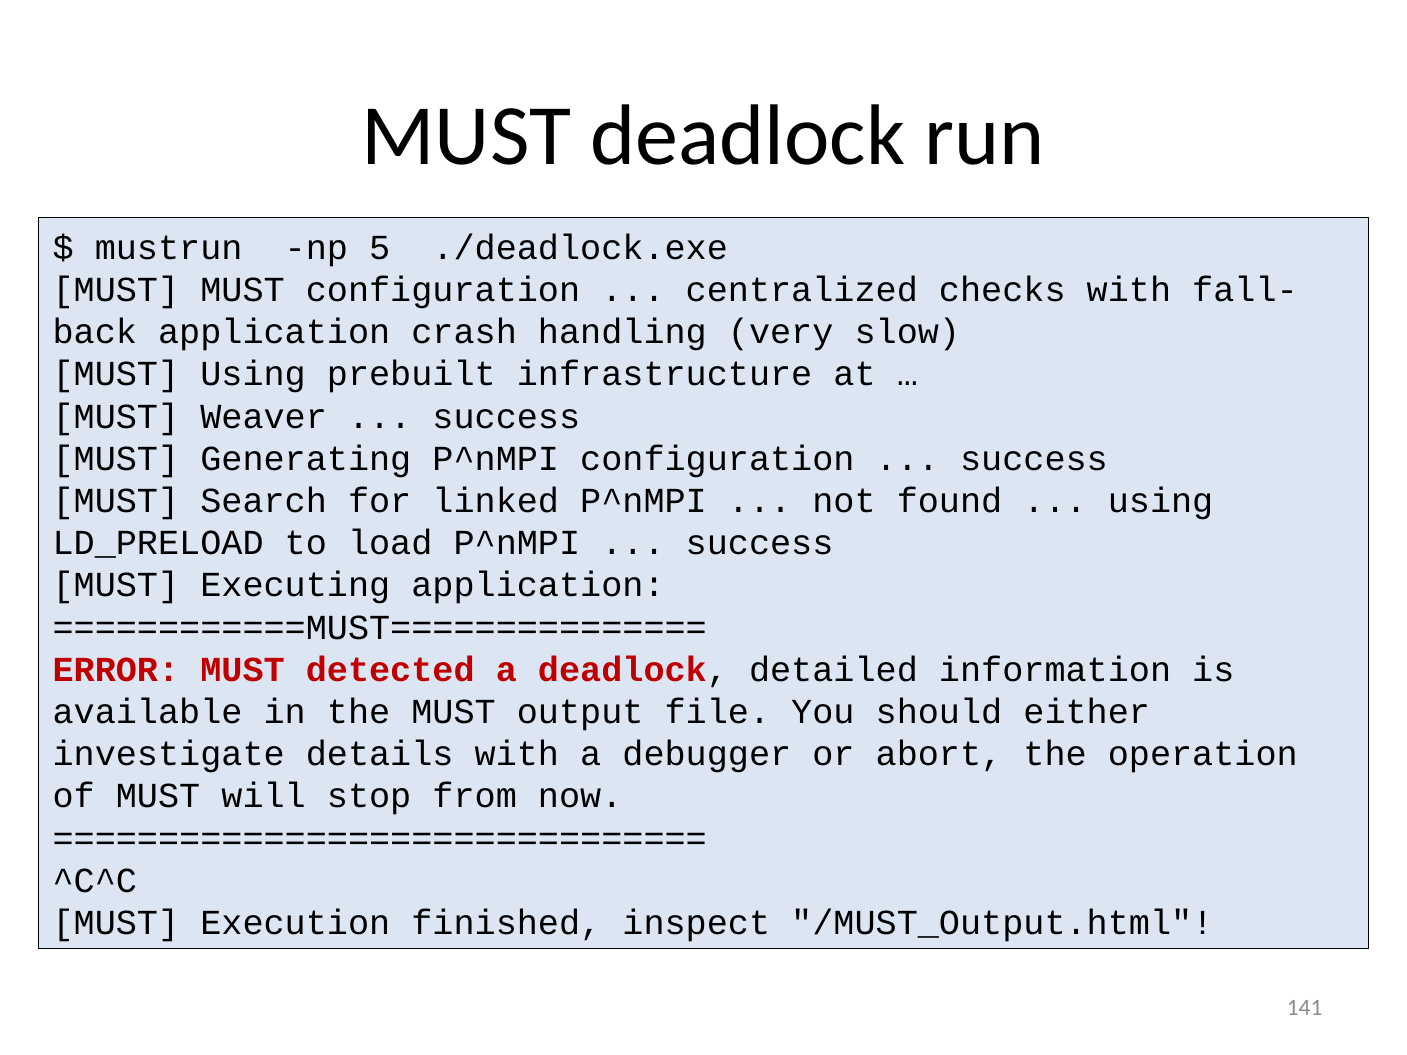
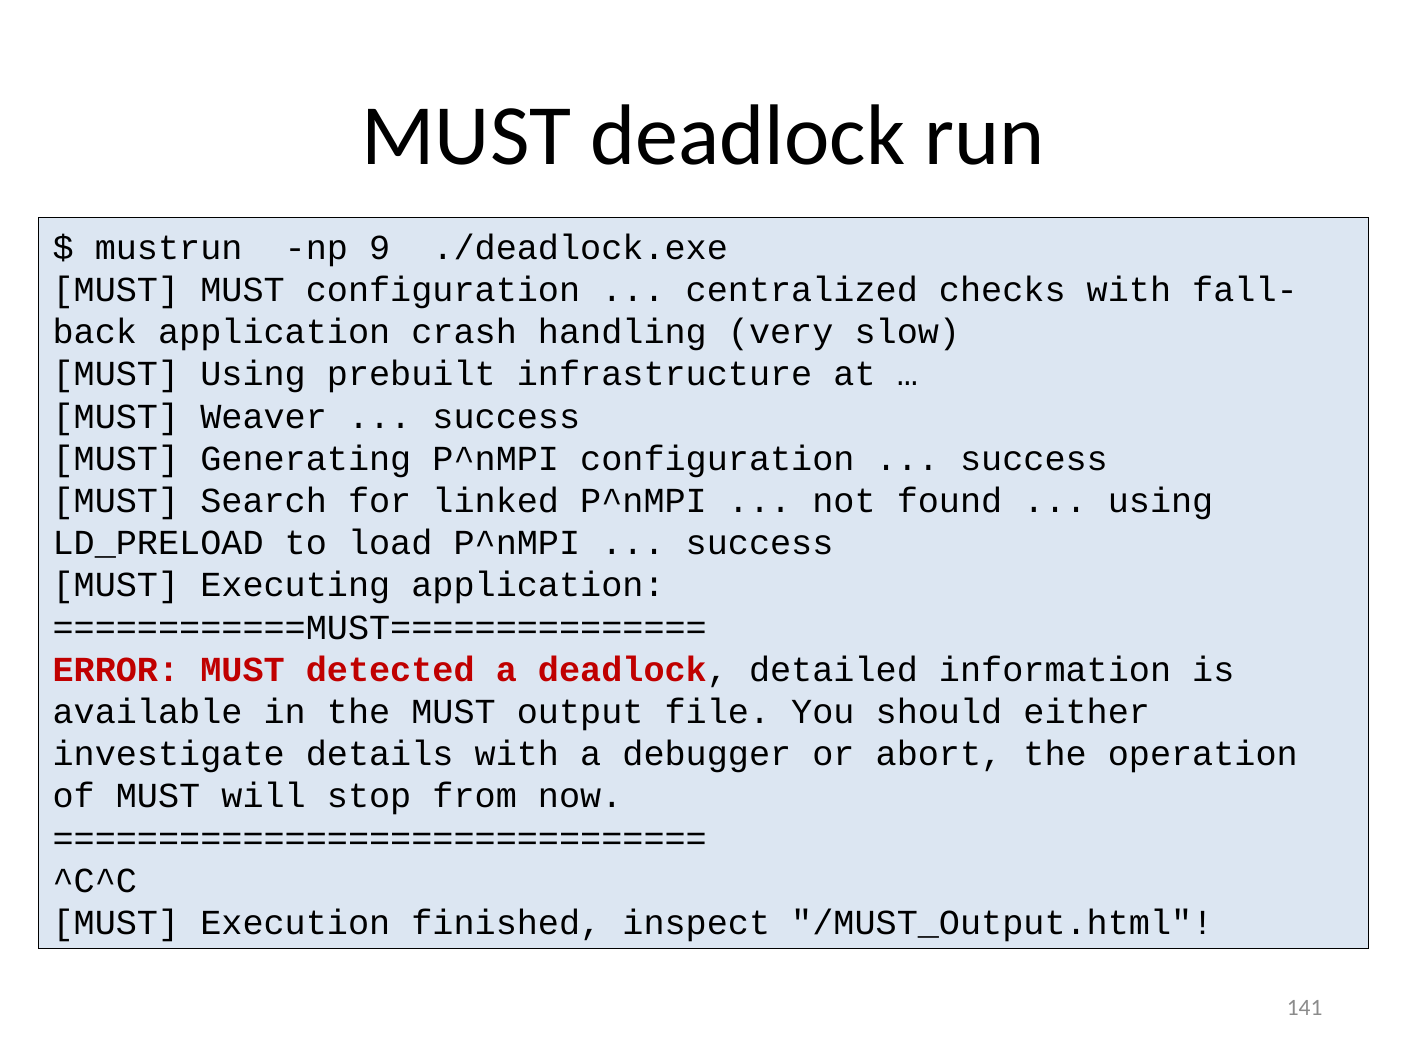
5: 5 -> 9 (380, 248)
